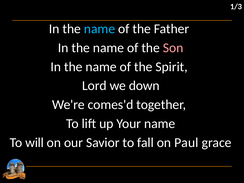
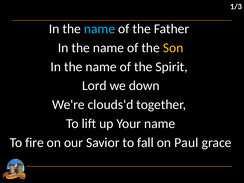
Son colour: pink -> yellow (173, 48)
comes'd: comes'd -> clouds'd (110, 105)
will: will -> fire (35, 143)
